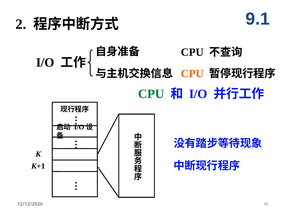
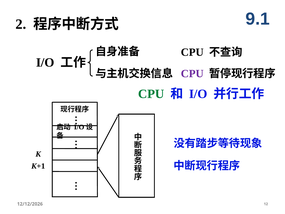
CPU colour: orange -> purple (192, 74)
